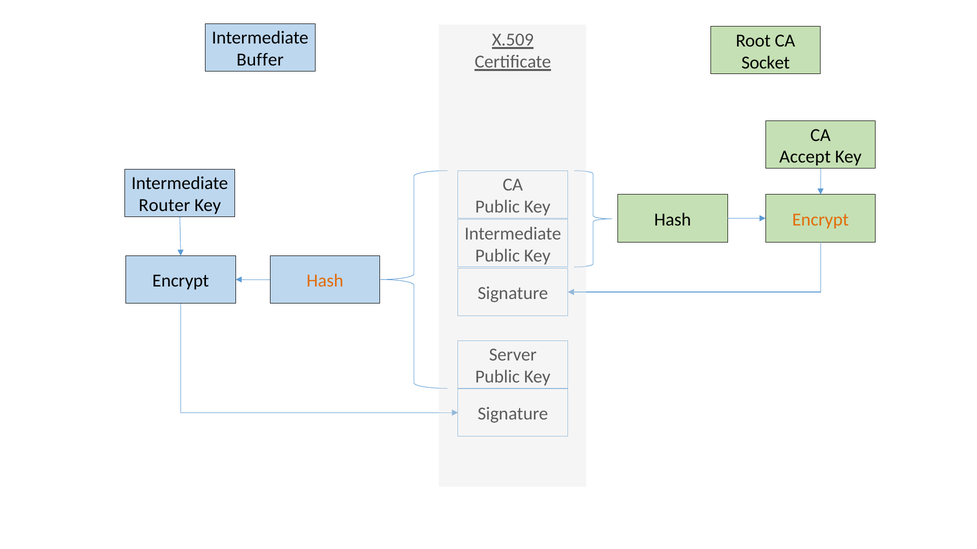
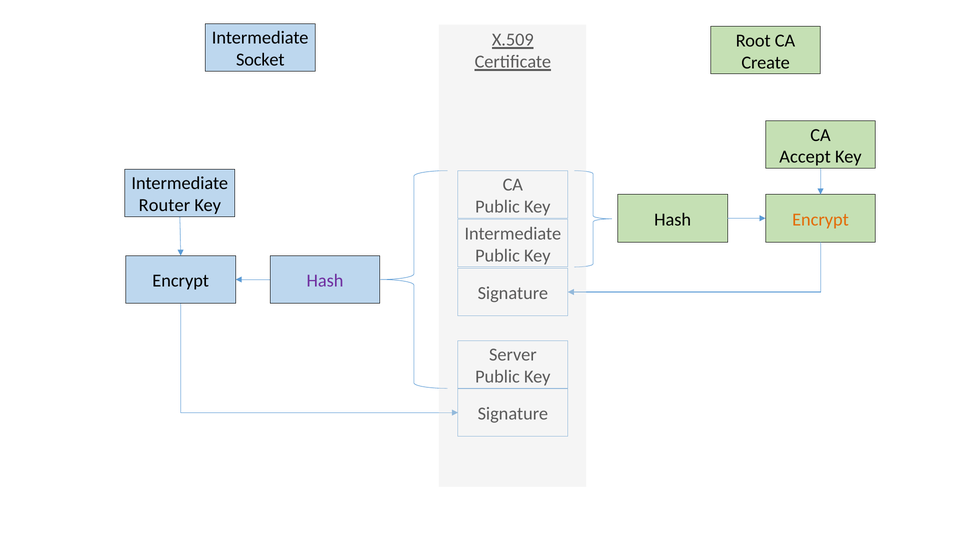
Buffer: Buffer -> Socket (260, 60)
Socket: Socket -> Create (766, 63)
Hash colour: orange -> purple (325, 281)
